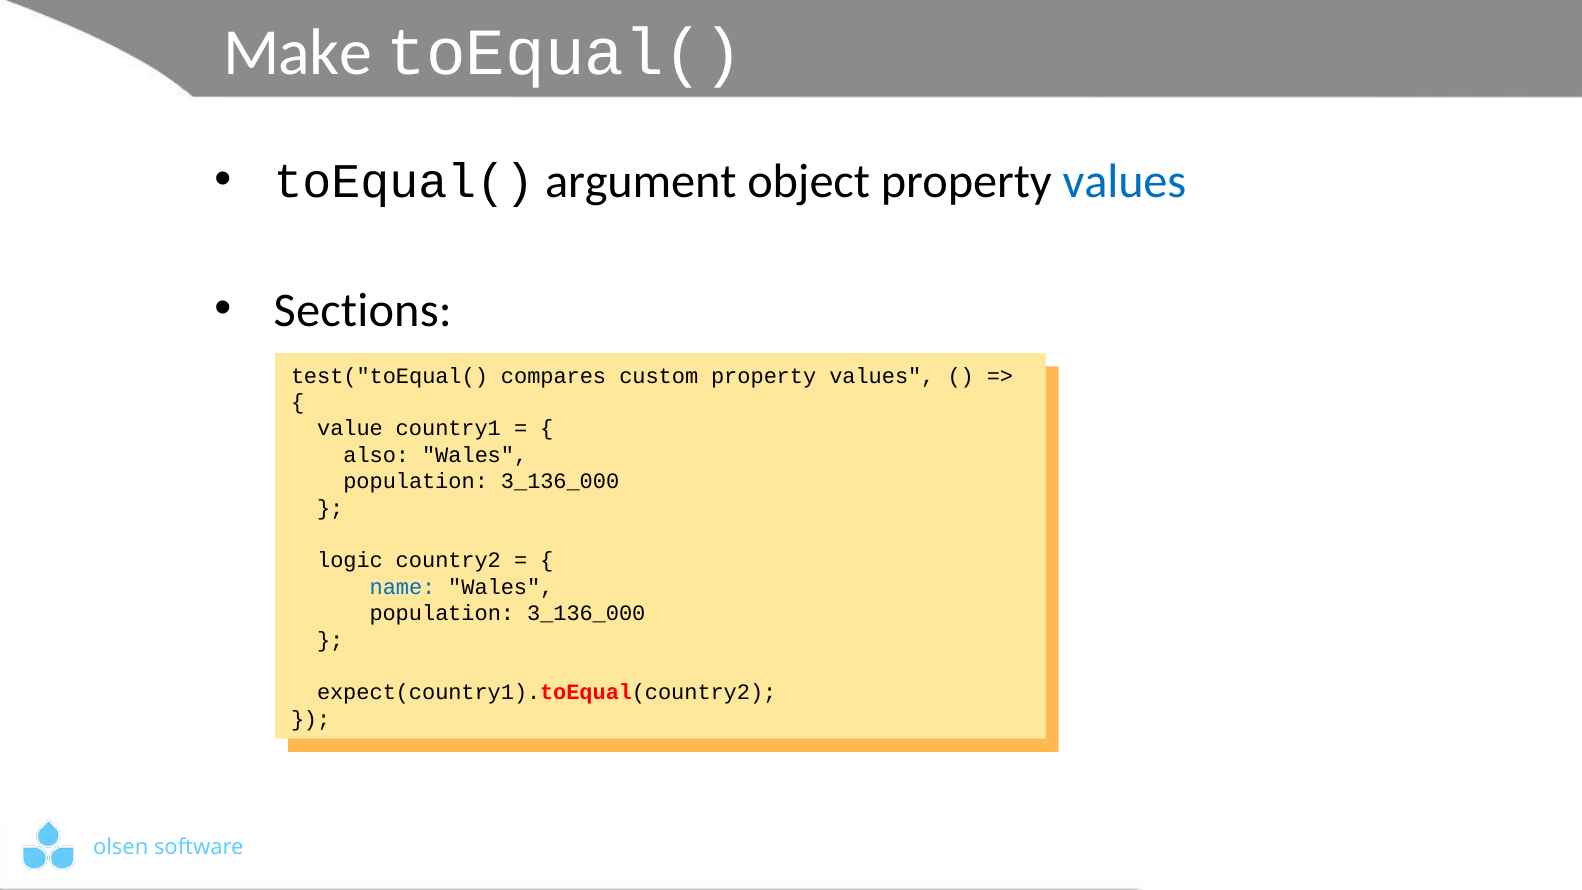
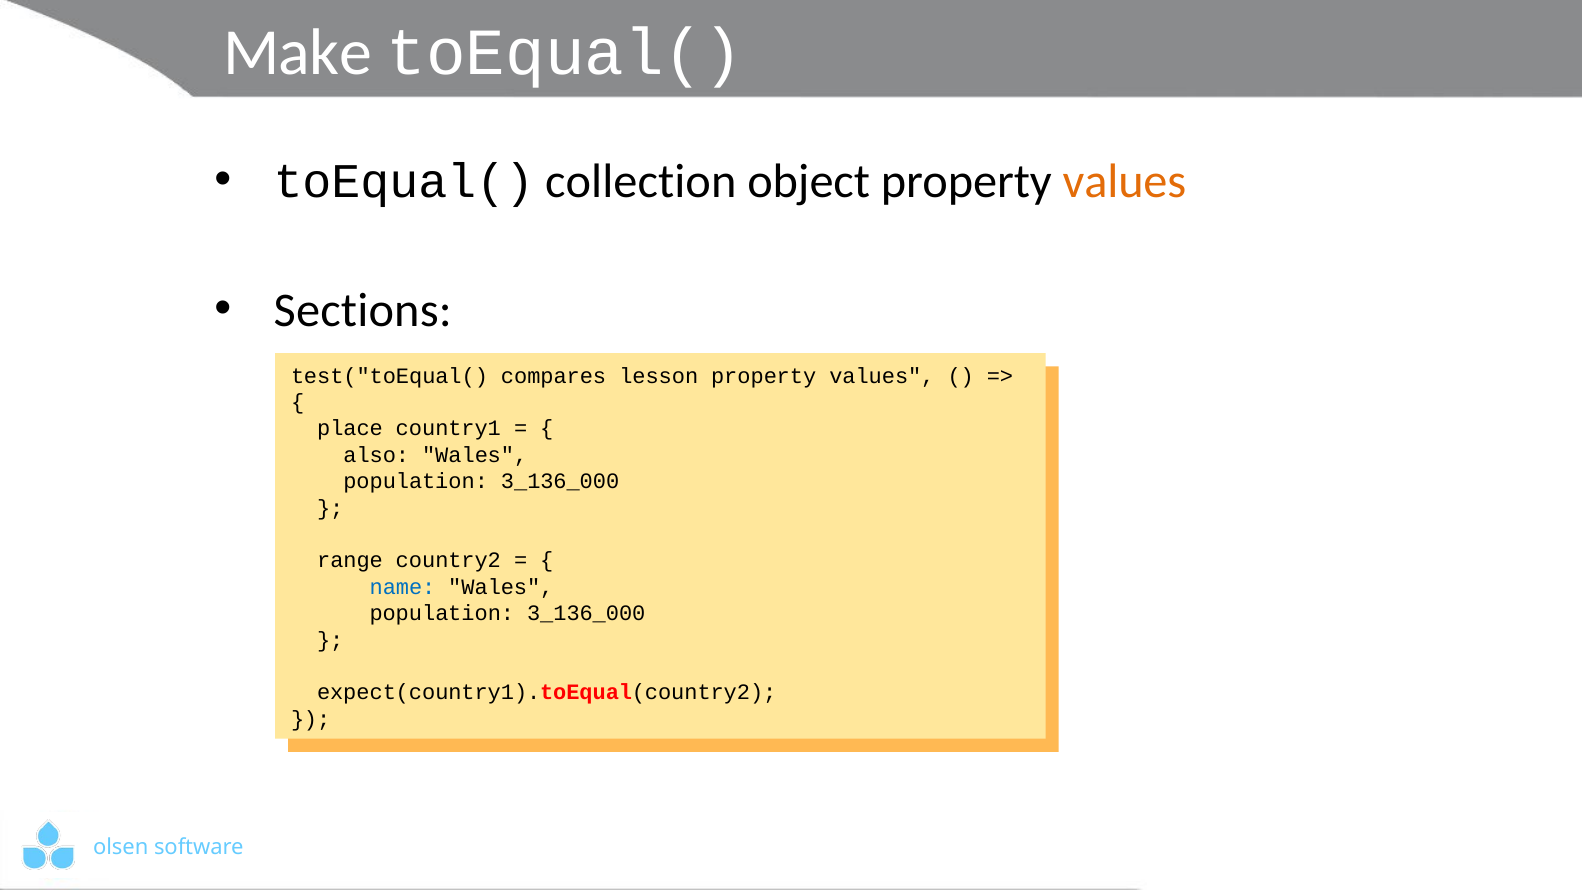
argument: argument -> collection (641, 181)
values colour: blue -> orange (1124, 181)
custom: custom -> lesson (659, 376)
value: value -> place (350, 429)
logic: logic -> range (350, 561)
